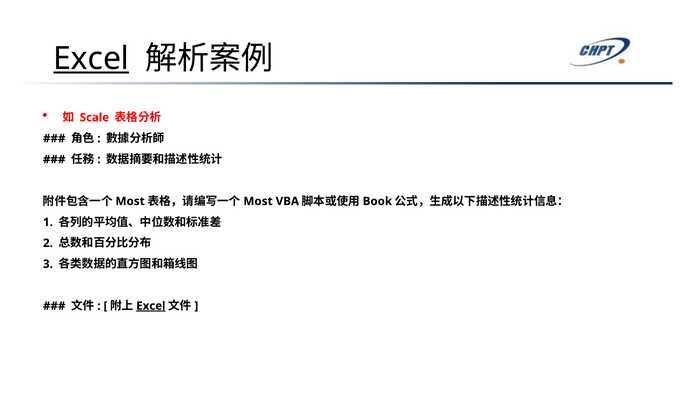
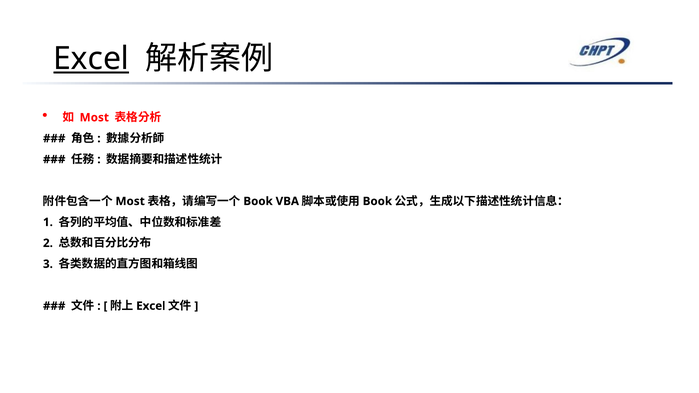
Scale: Scale -> Most (94, 118)
Most: Most -> Book (258, 201)
Excel underline: present -> none (151, 306)
